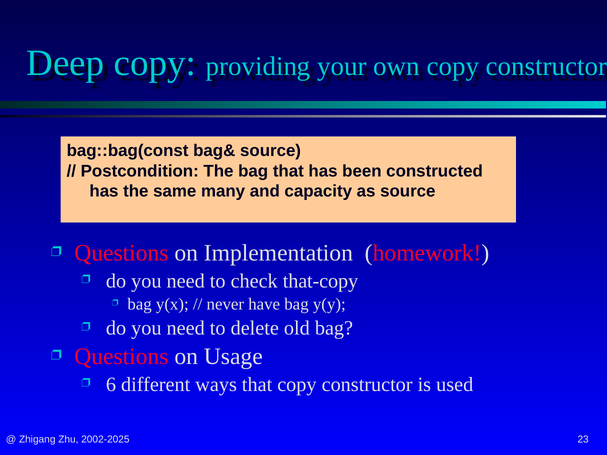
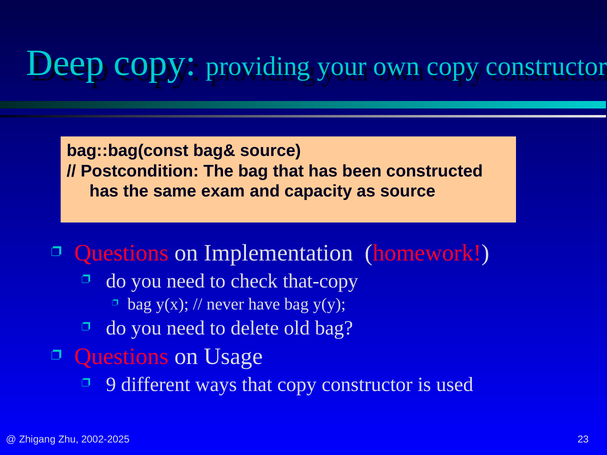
many: many -> exam (223, 191)
6: 6 -> 9 (111, 385)
